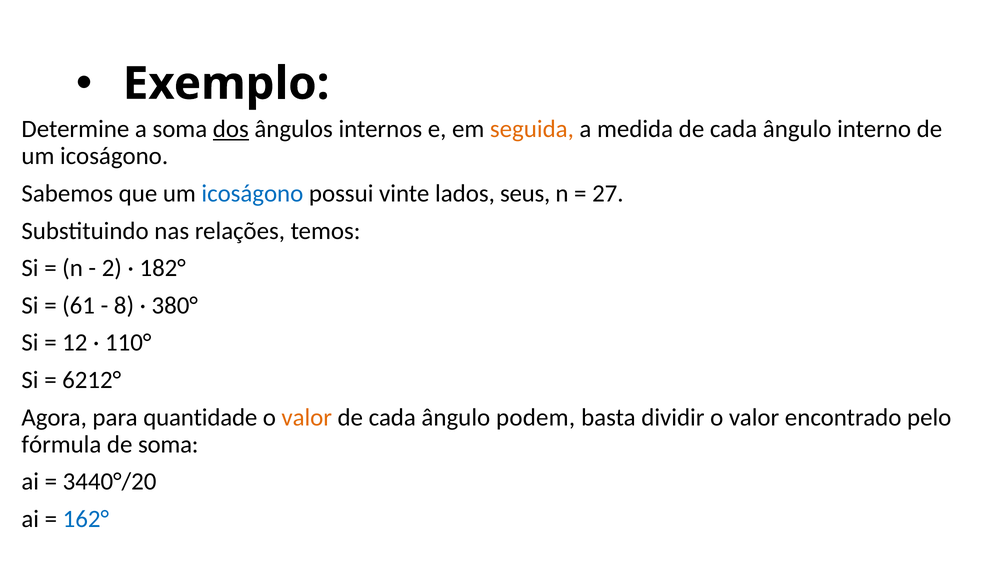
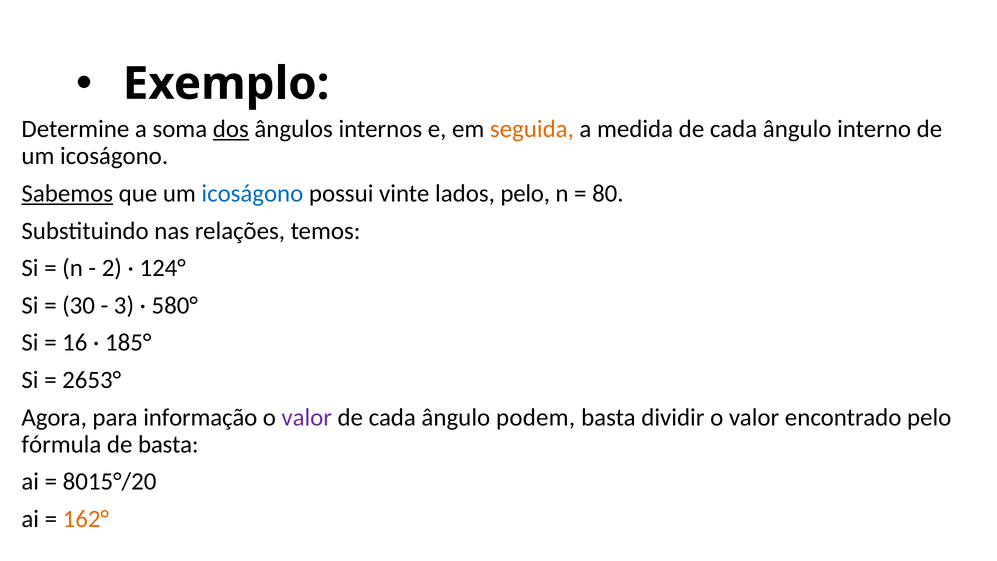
Sabemos underline: none -> present (67, 193)
lados seus: seus -> pelo (525, 193)
27: 27 -> 80 (608, 193)
182°: 182° -> 124° (163, 268)
61: 61 -> 30 (79, 305)
8: 8 -> 3 (124, 305)
380°: 380° -> 580° (175, 305)
12: 12 -> 16 (75, 343)
110°: 110° -> 185° (128, 343)
6212°: 6212° -> 2653° (92, 380)
quantidade: quantidade -> informação (200, 417)
valor colour: orange -> purple (307, 417)
de soma: soma -> basta (168, 444)
3440°/20: 3440°/20 -> 8015°/20 (110, 481)
162° colour: blue -> orange (86, 519)
